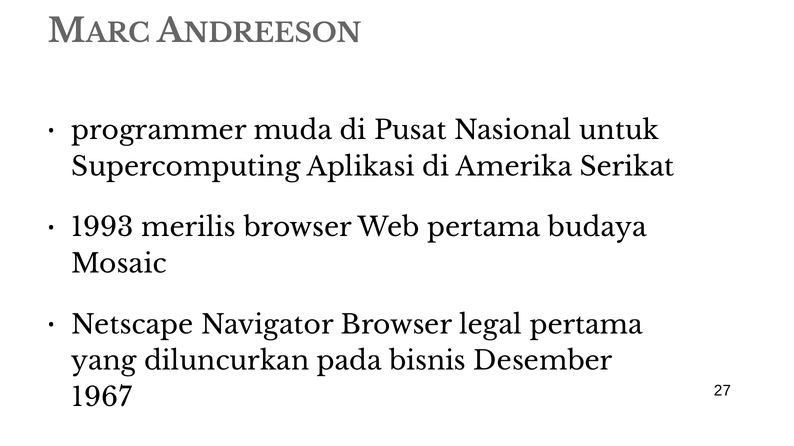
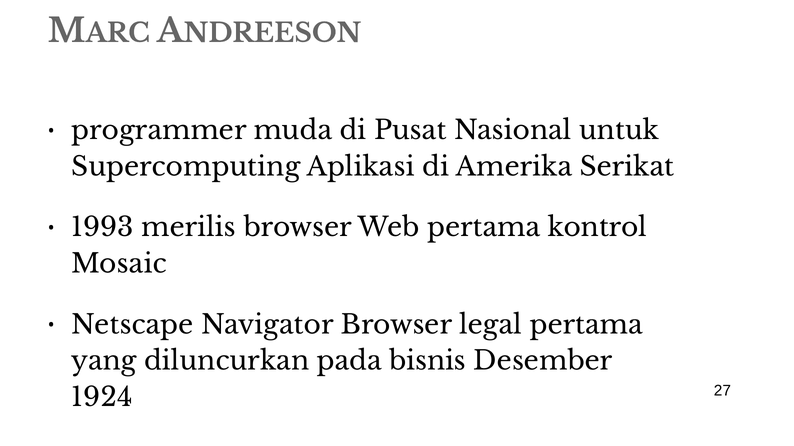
budaya: budaya -> kontrol (597, 228)
1967: 1967 -> 1924 (102, 398)
